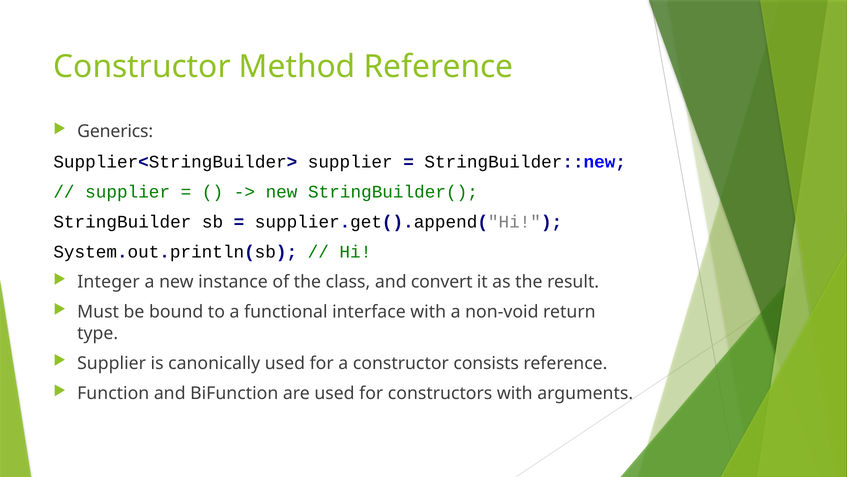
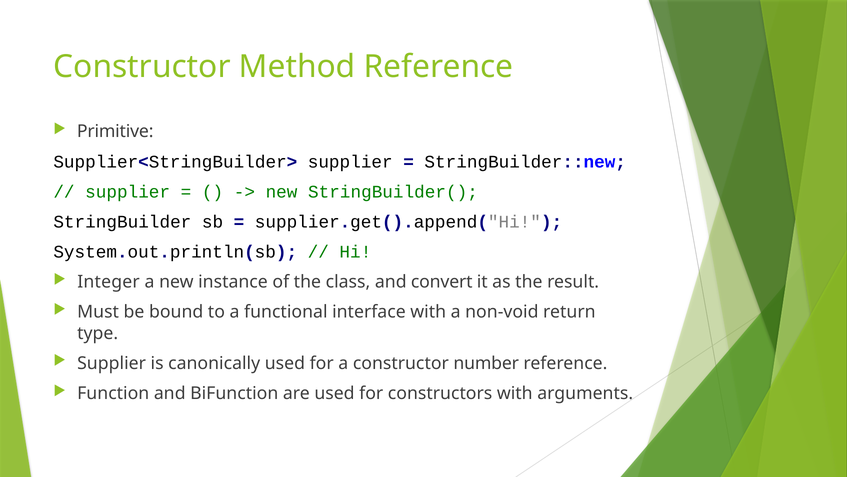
Generics: Generics -> Primitive (115, 132)
consists: consists -> number (486, 363)
